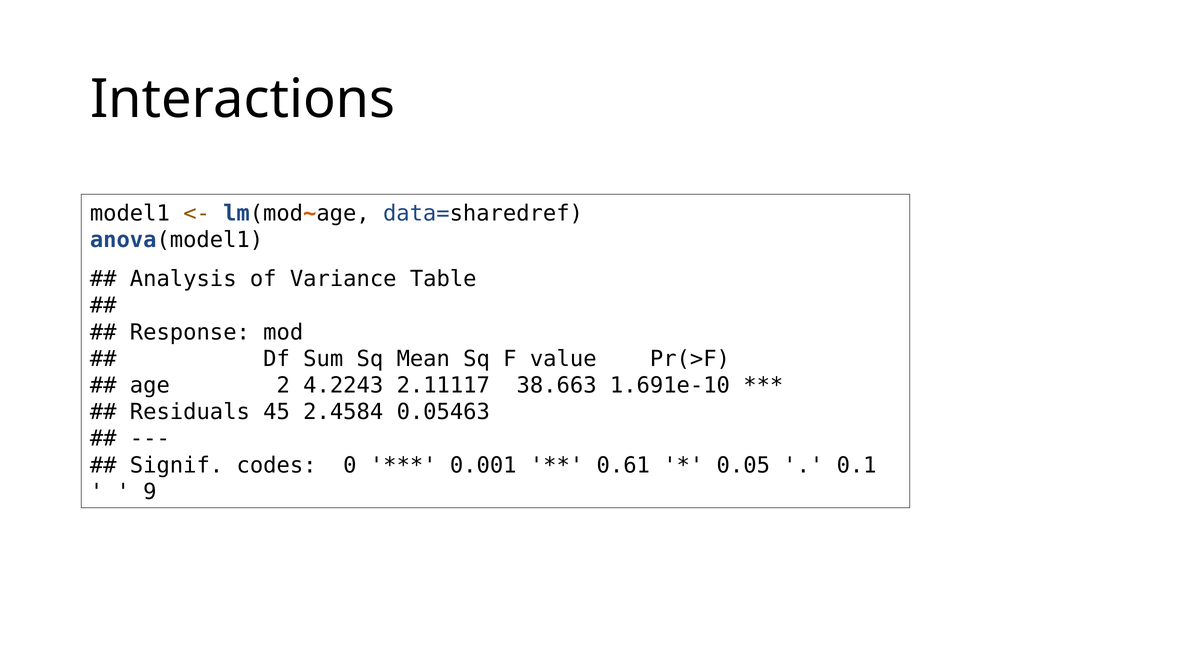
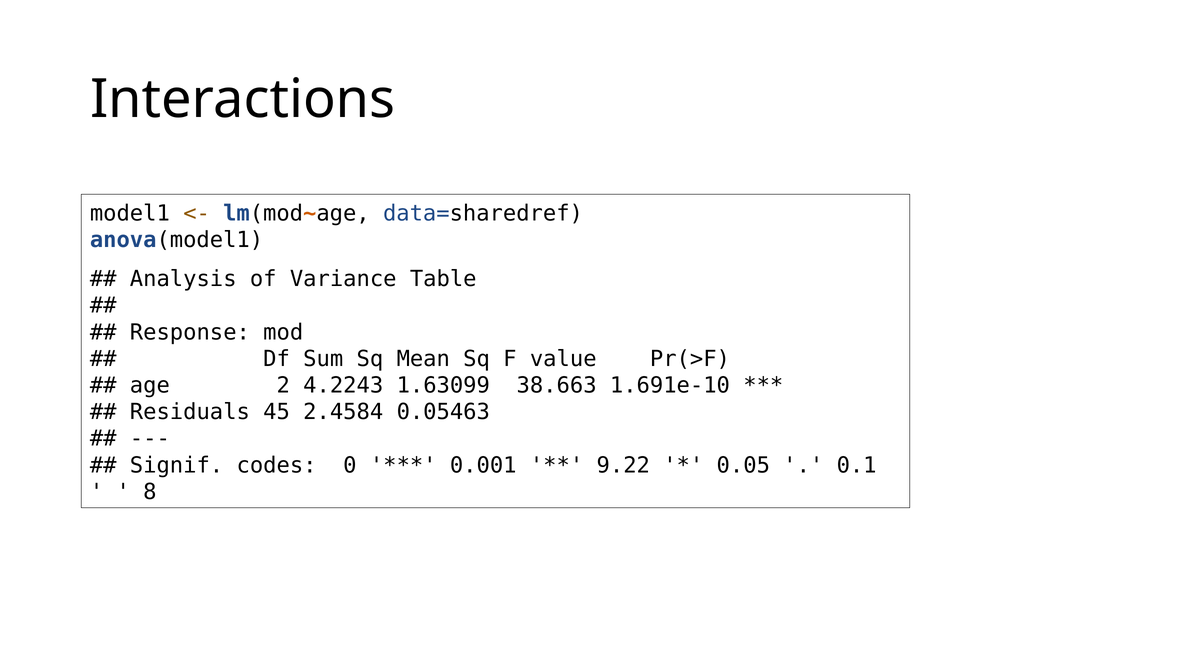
2.11117: 2.11117 -> 1.63099 (443, 385)
0.61: 0.61 -> 9.22 (623, 465)
9: 9 -> 8 (150, 492)
